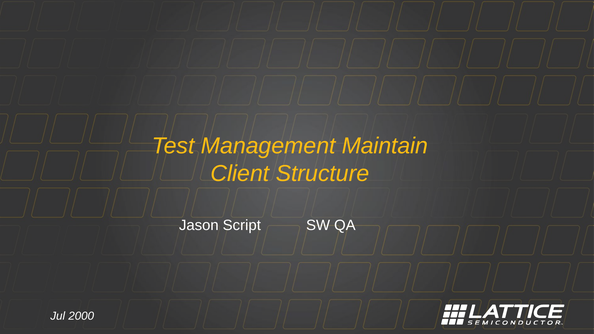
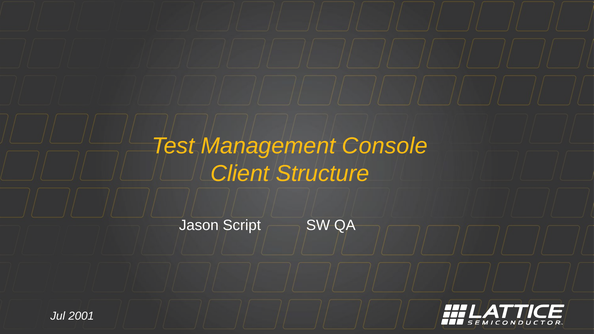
Maintain: Maintain -> Console (385, 146)
2000: 2000 -> 2001 (81, 316)
